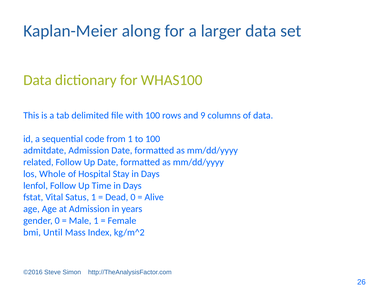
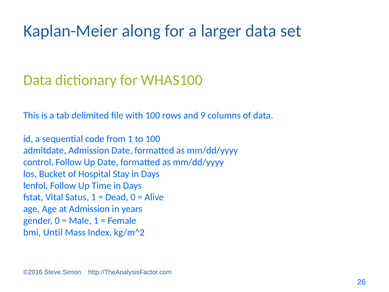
related: related -> control (38, 162)
Whole: Whole -> Bucket (52, 174)
